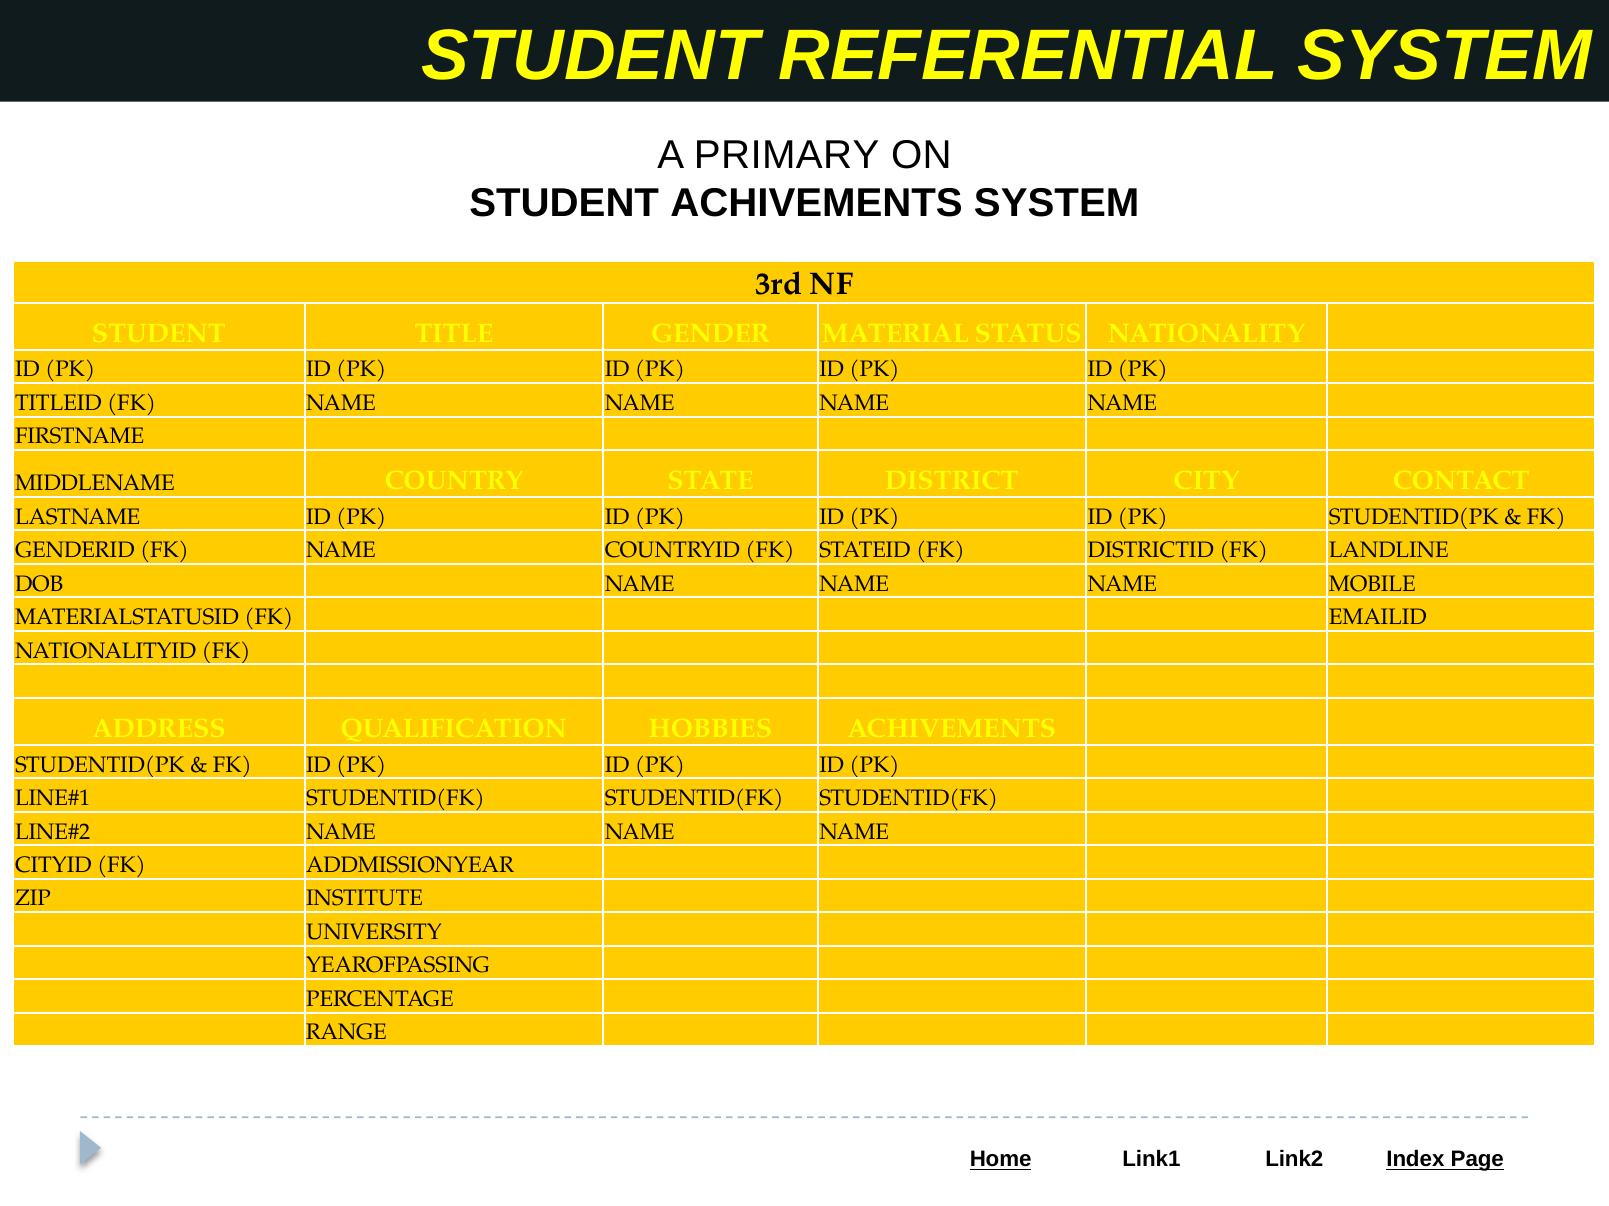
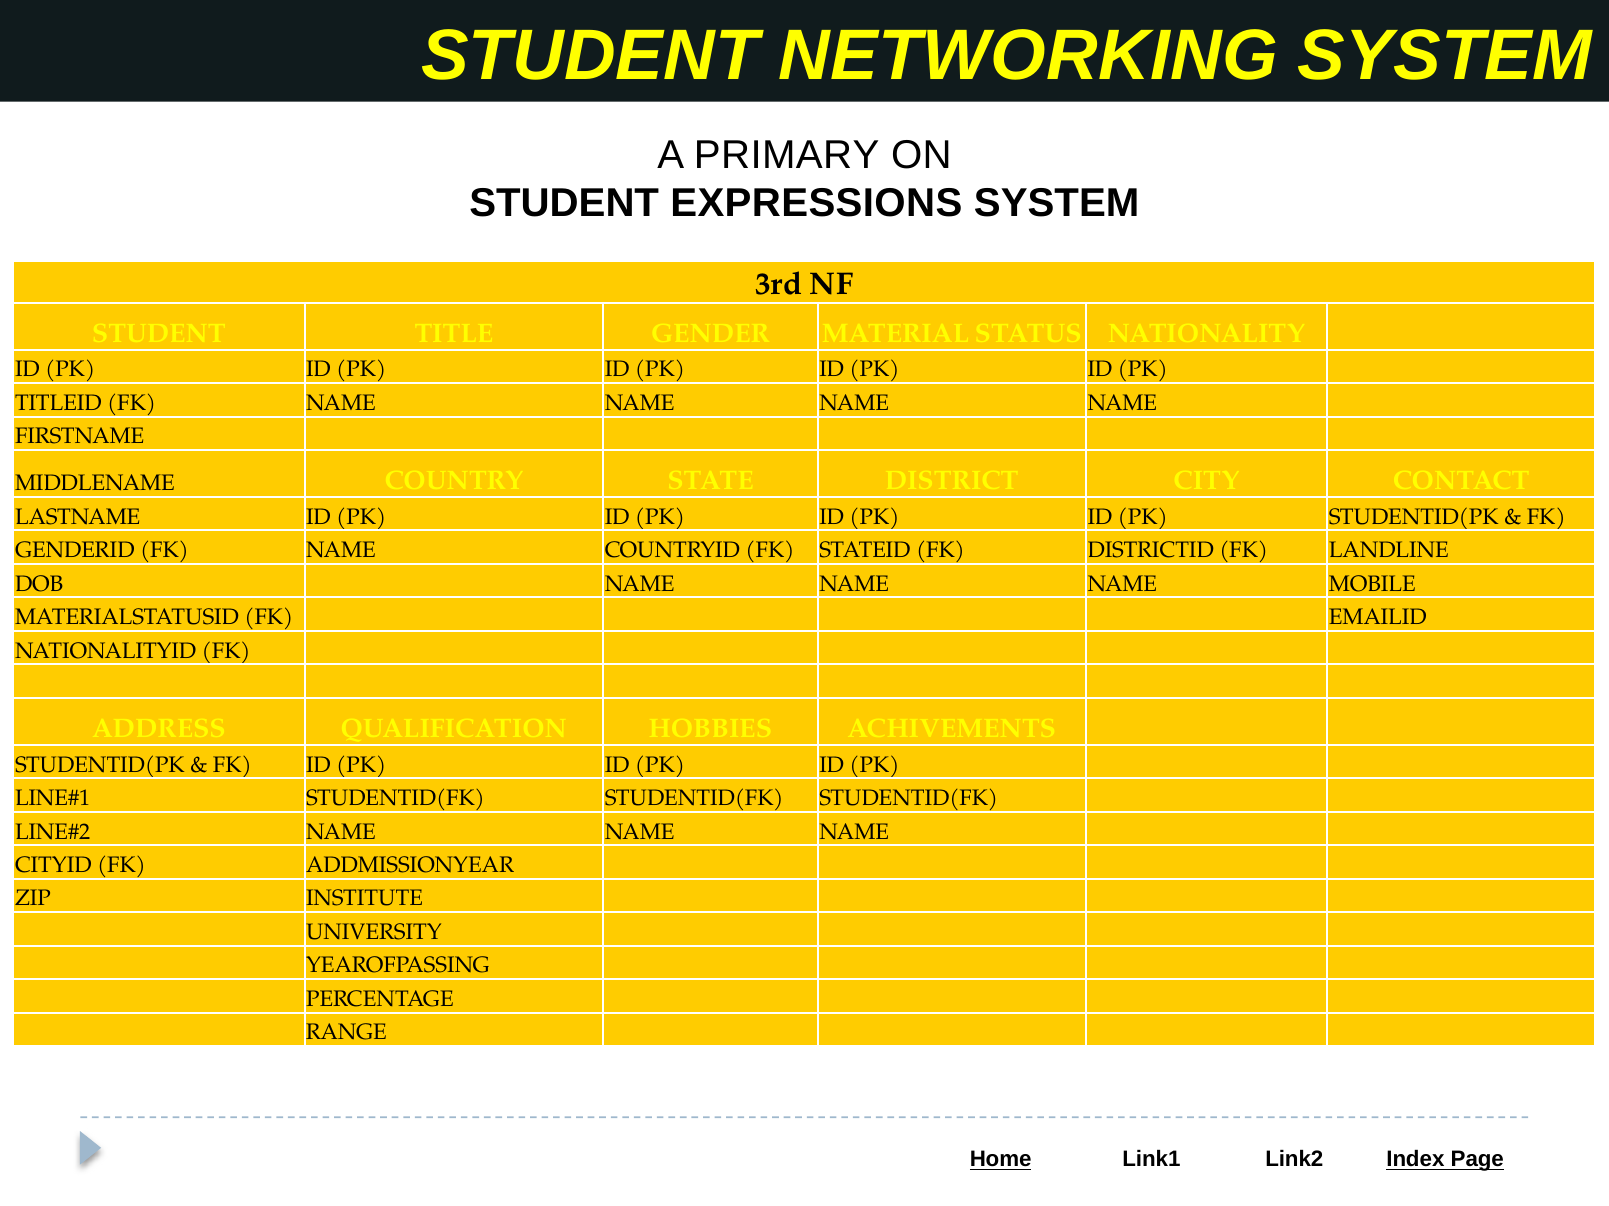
REFERENTIAL: REFERENTIAL -> NETWORKING (1028, 56)
STUDENT ACHIVEMENTS: ACHIVEMENTS -> EXPRESSIONS (816, 204)
